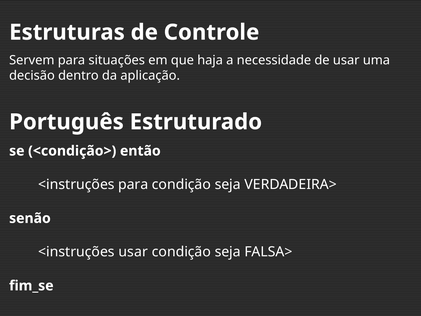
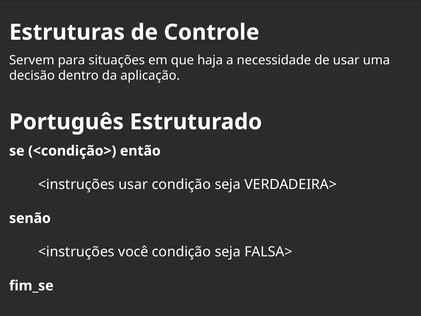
<instruções para: para -> usar (133, 184)
<instruções usar: usar -> você (133, 252)
